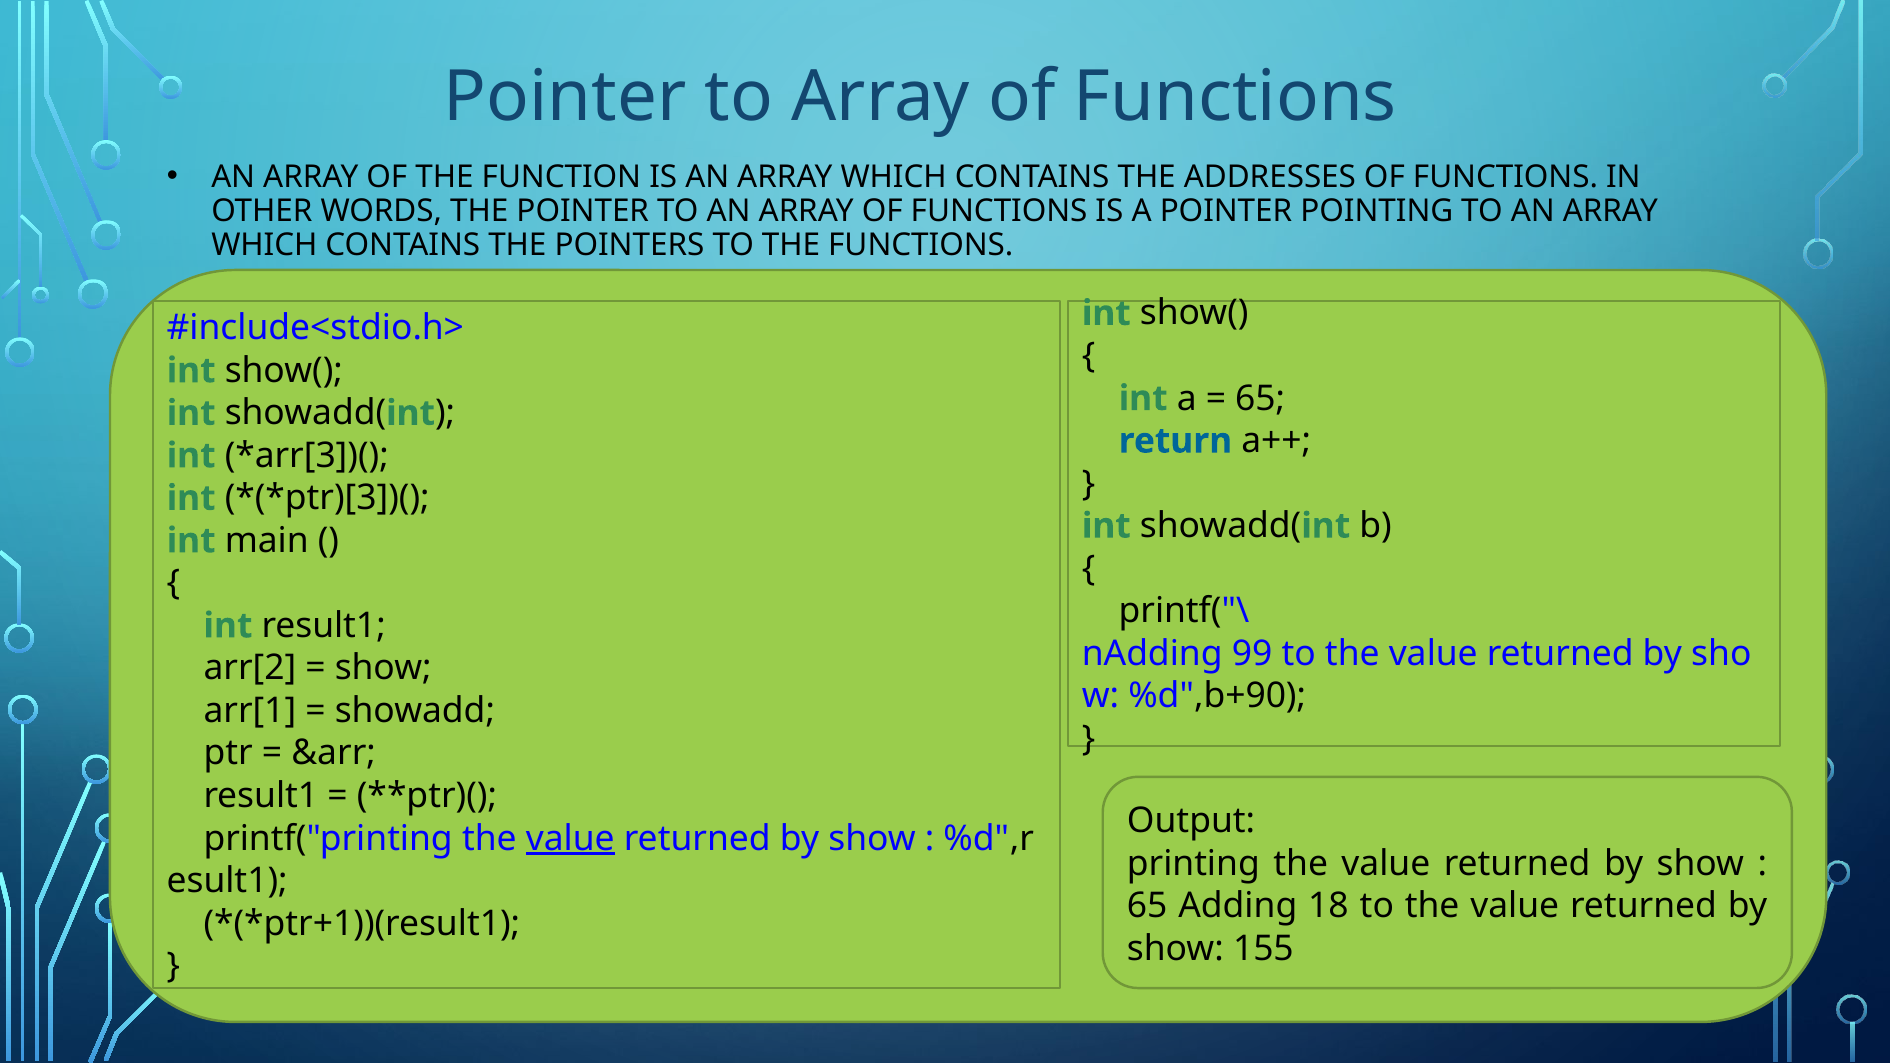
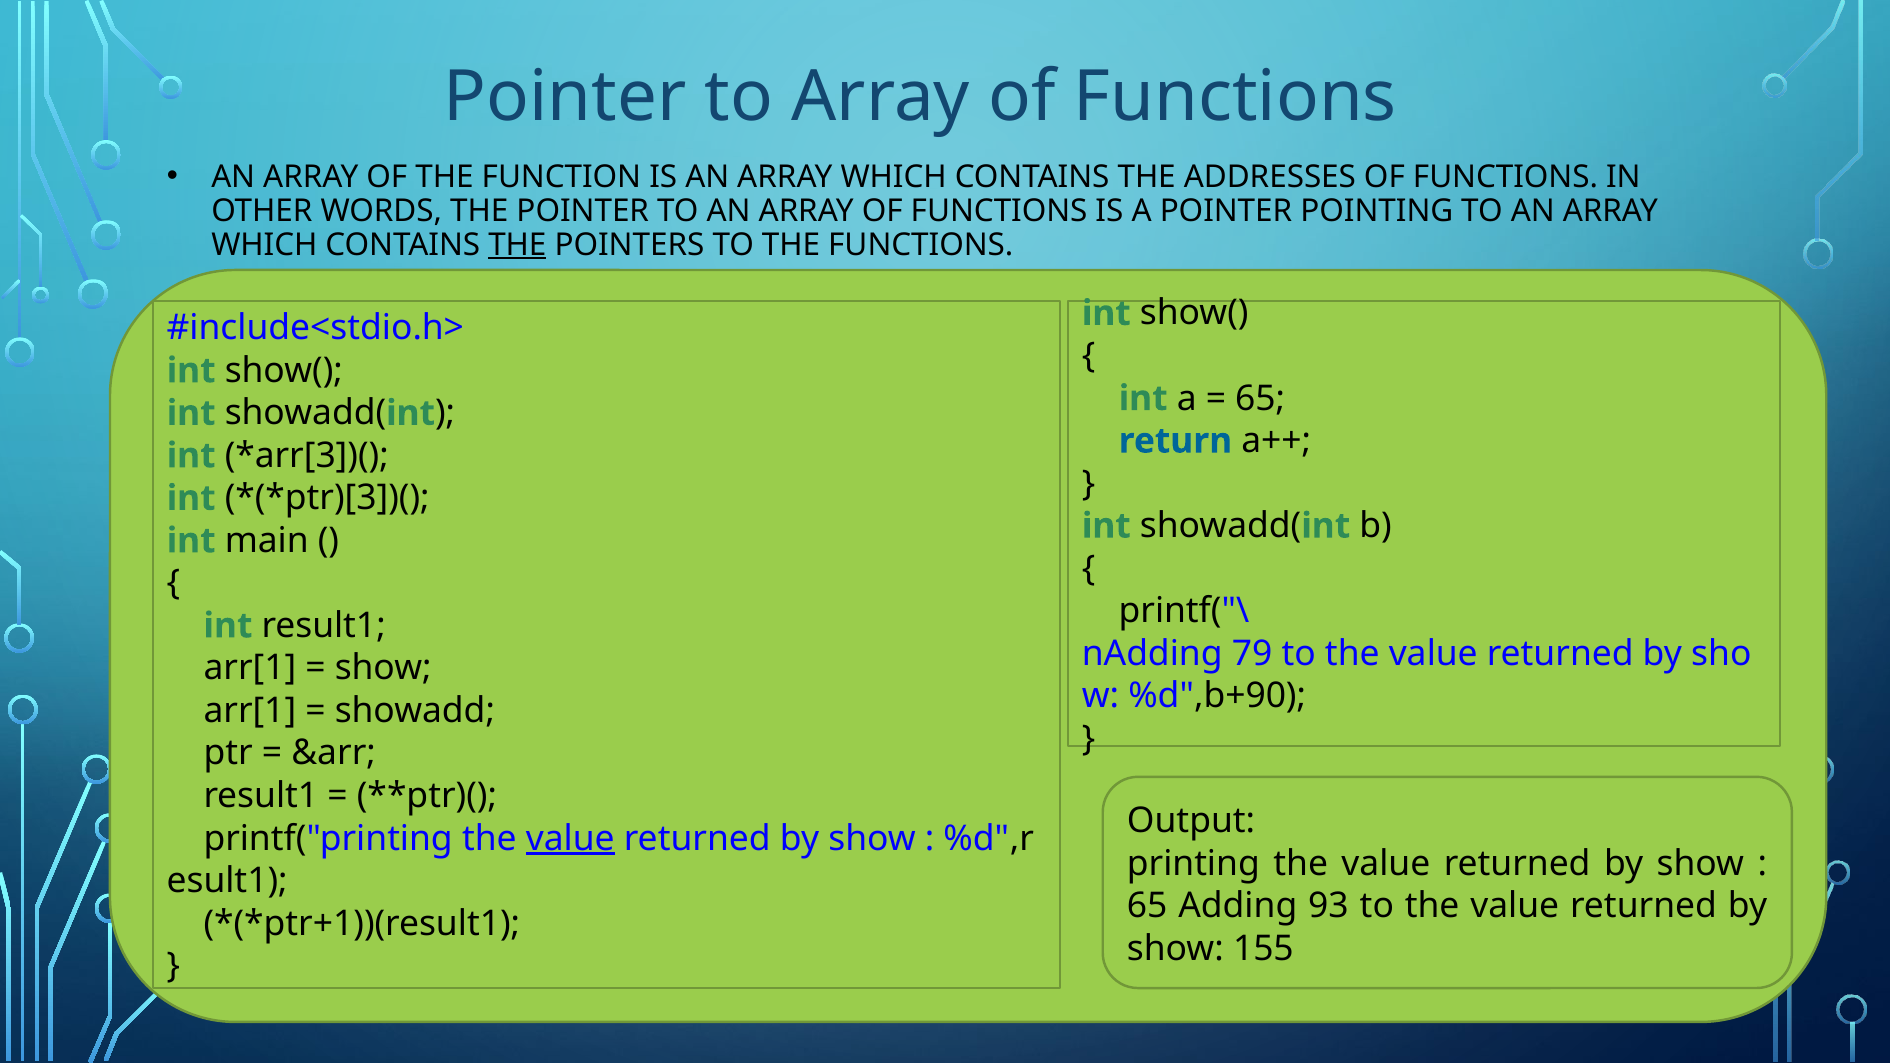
THE underline: none -> present (517, 245)
99: 99 -> 79 (1252, 654)
arr[2: arr[2 -> arr[1 (250, 668)
18: 18 -> 93 (1328, 906)
